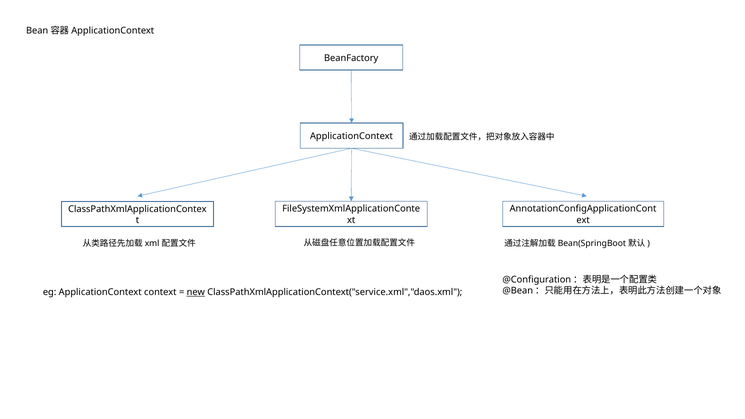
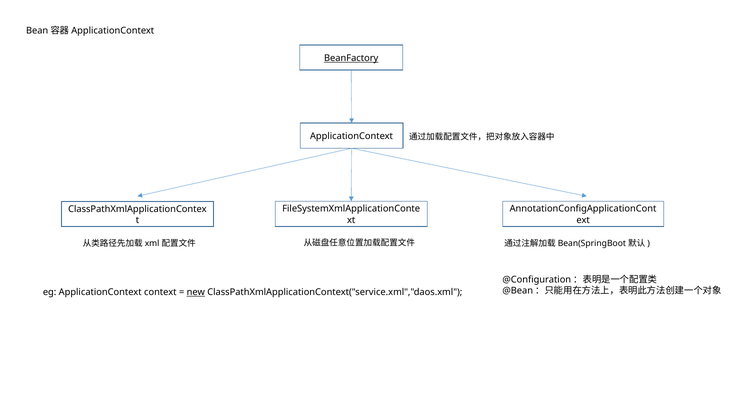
BeanFactory underline: none -> present (351, 58)
